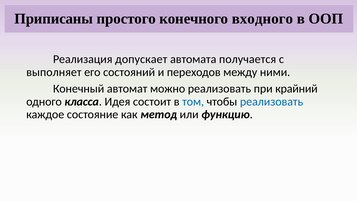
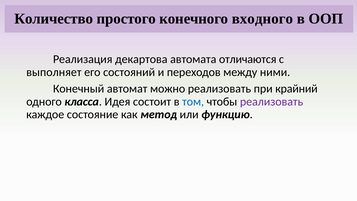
Приписаны: Приписаны -> Количество (54, 19)
допускает: допускает -> декартова (141, 59)
получается: получается -> отличаются (248, 59)
реализовать colour: blue -> purple (272, 102)
